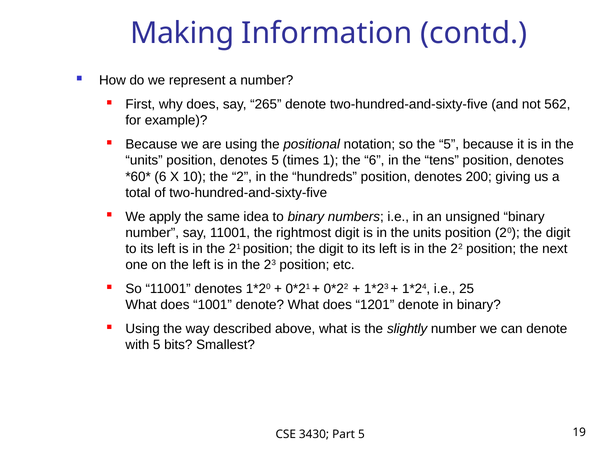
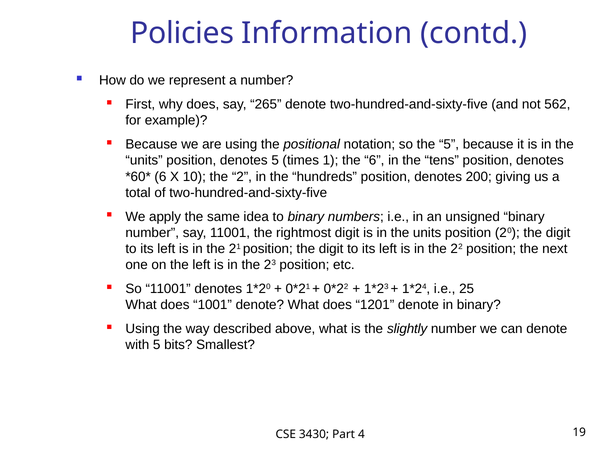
Making: Making -> Policies (182, 33)
Part 5: 5 -> 4 (361, 434)
